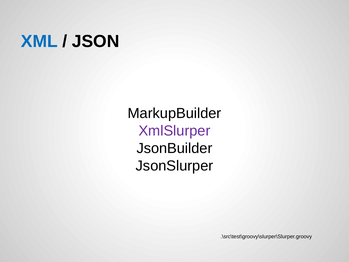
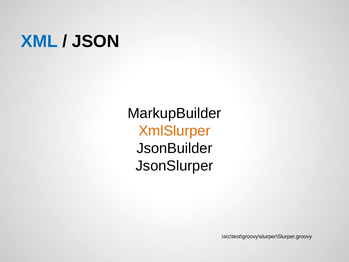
XmlSlurper colour: purple -> orange (174, 131)
